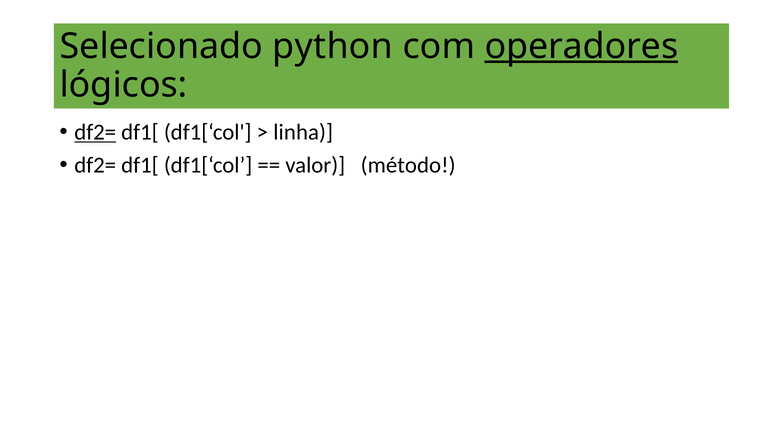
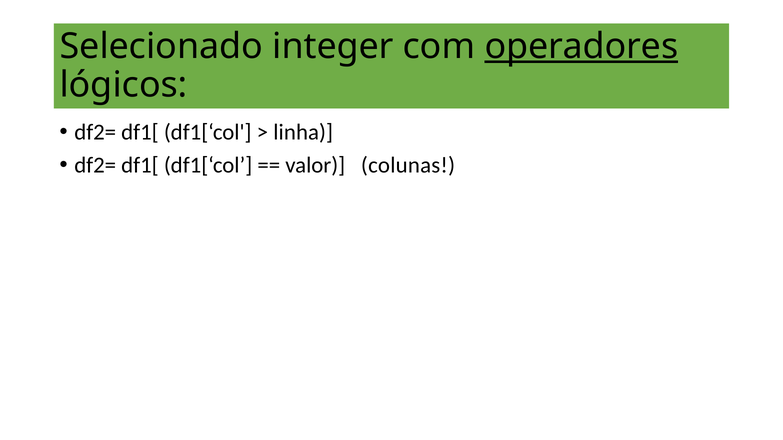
python: python -> integer (333, 46)
df2= underline: present -> none (95, 132)
método: método -> colunas (408, 165)
